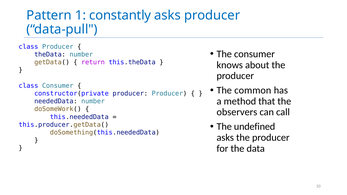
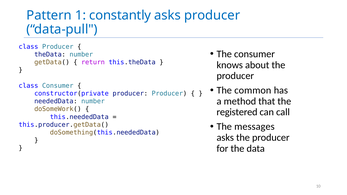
observers: observers -> registered (237, 112)
undefined: undefined -> messages (254, 127)
